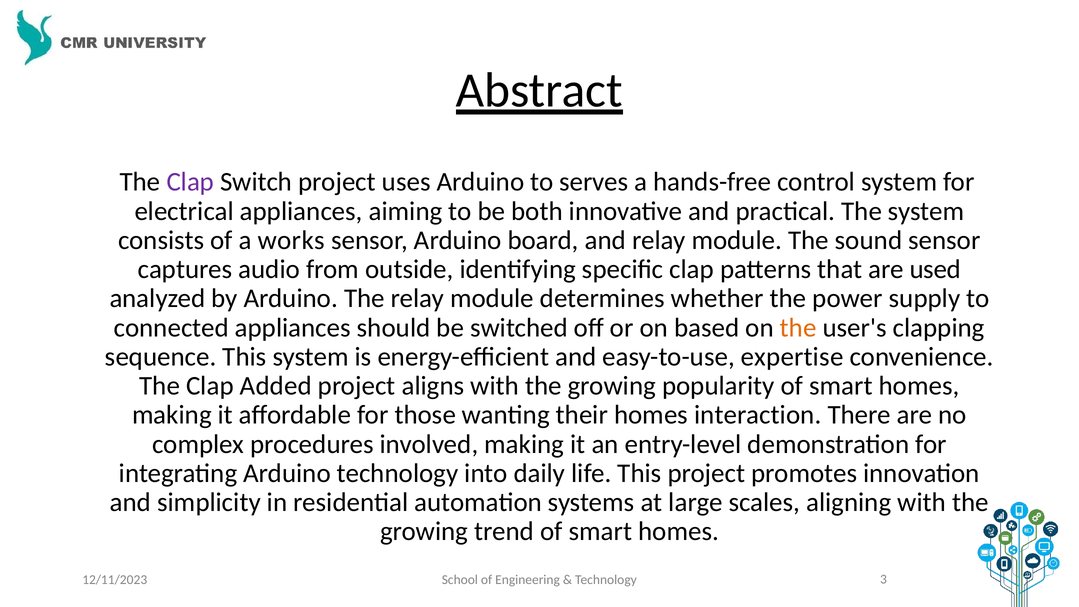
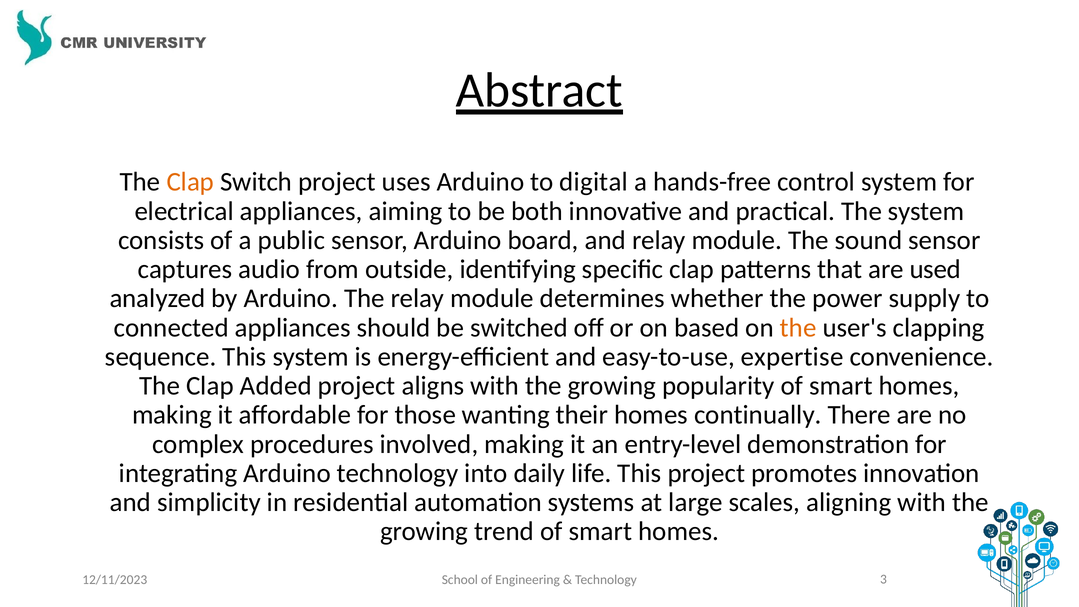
Clap colour: purple -> orange (190, 182)
serves: serves -> digital (594, 182)
works: works -> public (291, 240)
interaction: interaction -> continually (758, 415)
